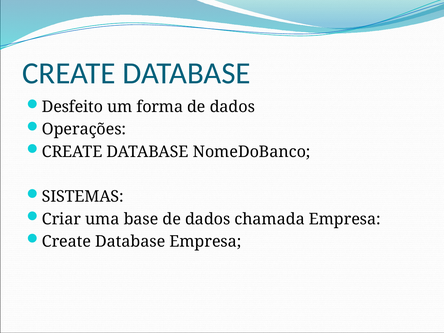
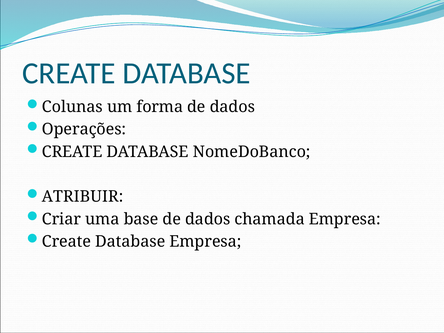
Desfeito: Desfeito -> Colunas (72, 107)
SISTEMAS: SISTEMAS -> ATRIBUIR (83, 197)
